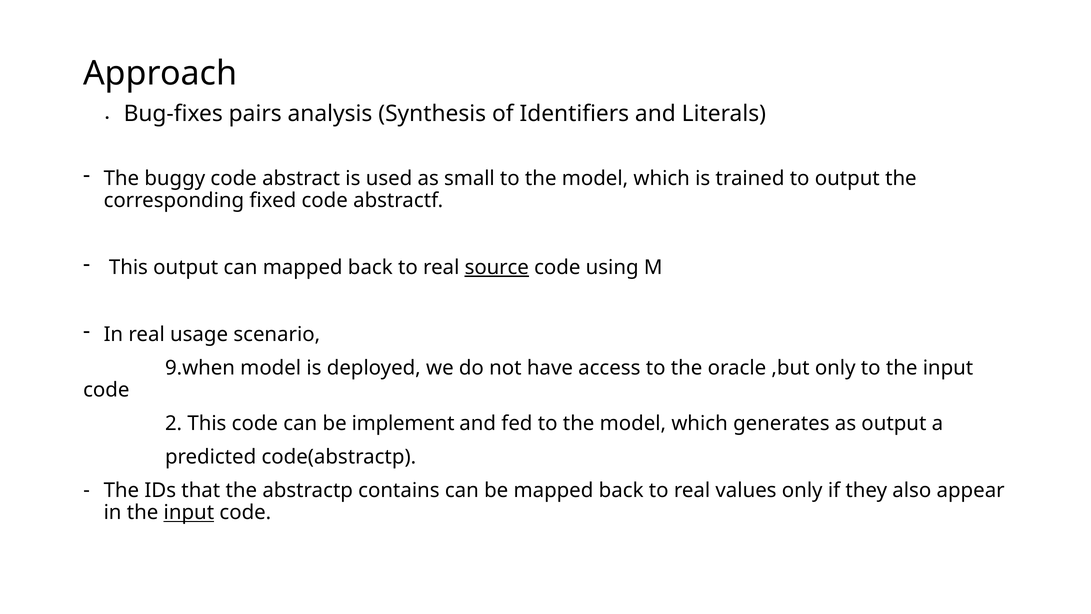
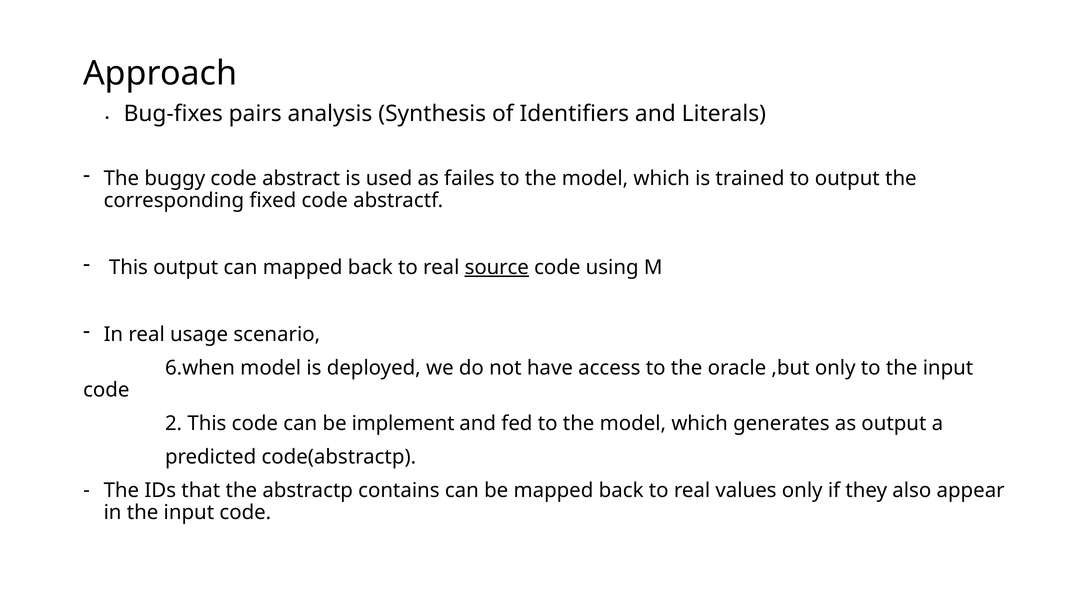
small: small -> failes (469, 178)
9.when: 9.when -> 6.when (200, 368)
input underline: present -> none (189, 512)
